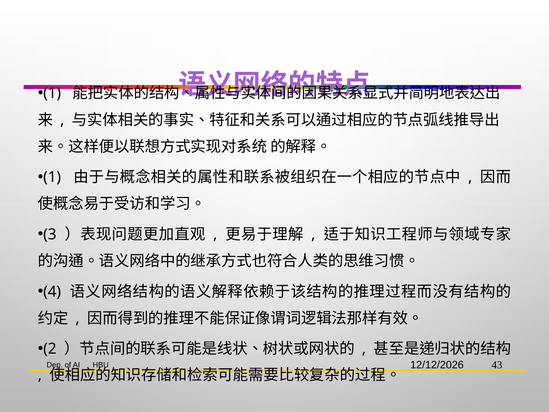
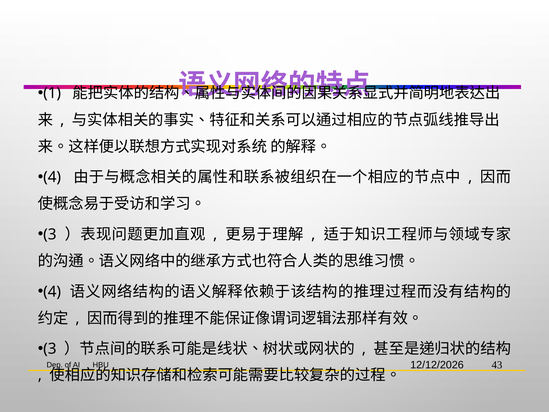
1: 1 -> 4 (52, 177)
2: 2 -> 3 (50, 349)
